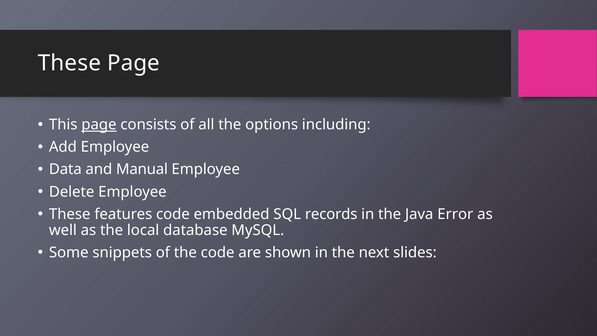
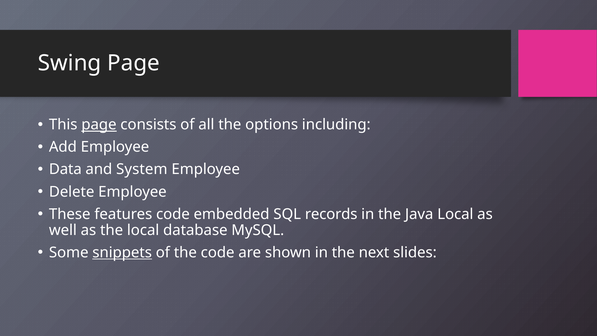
These: These -> Swing (70, 63)
Manual: Manual -> System (142, 169)
Java Error: Error -> Local (455, 214)
snippets underline: none -> present (122, 252)
